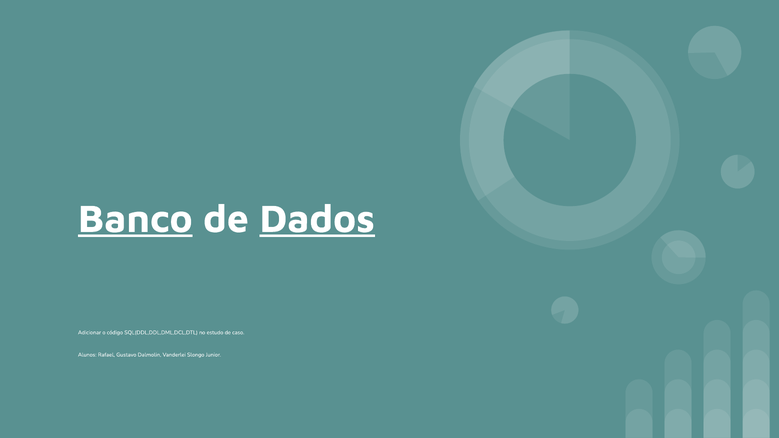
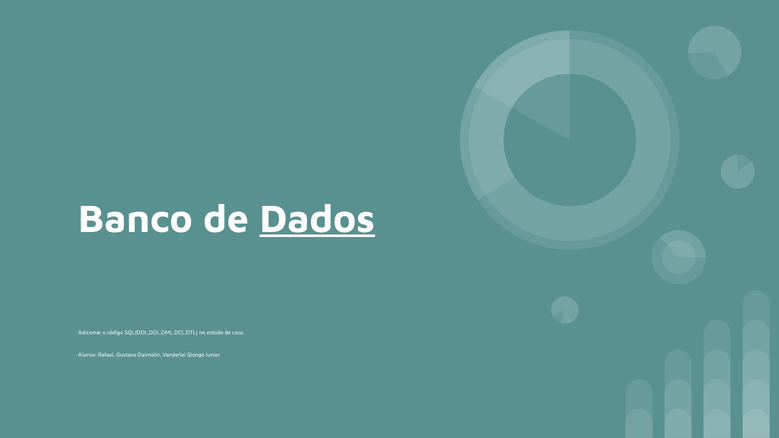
Banco underline: present -> none (135, 219)
